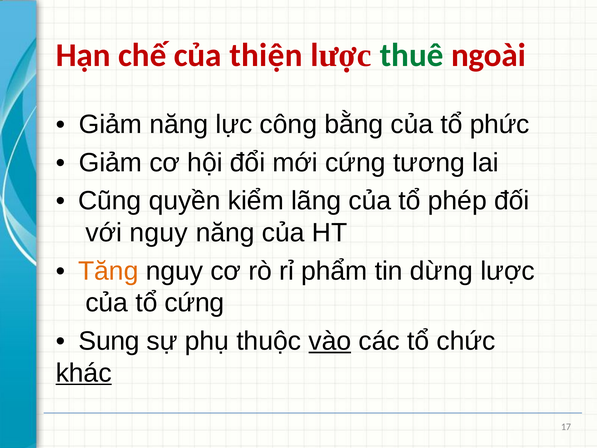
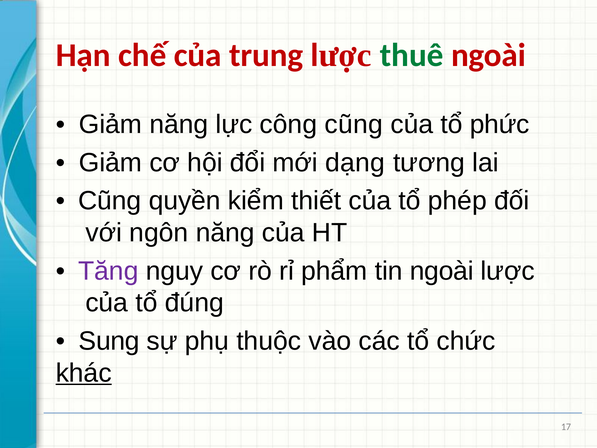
thiện: thiện -> trung (266, 55)
công bằng: bằng -> cũng (354, 124)
mới cứng: cứng -> dạng (355, 162)
lãng: lãng -> thiết (316, 201)
với nguy: nguy -> ngôn (159, 233)
Tăng colour: orange -> purple (108, 271)
tin dừng: dừng -> ngoài (442, 271)
tổ cứng: cứng -> đúng (194, 303)
vào underline: present -> none (330, 341)
